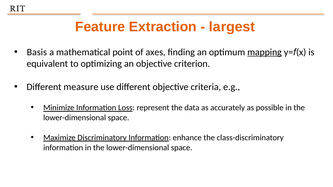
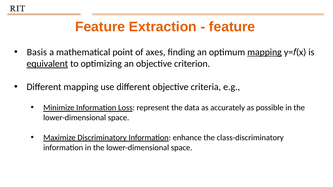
largest: largest -> feature (232, 27)
equivalent underline: none -> present (47, 64)
Different measure: measure -> mapping (81, 87)
